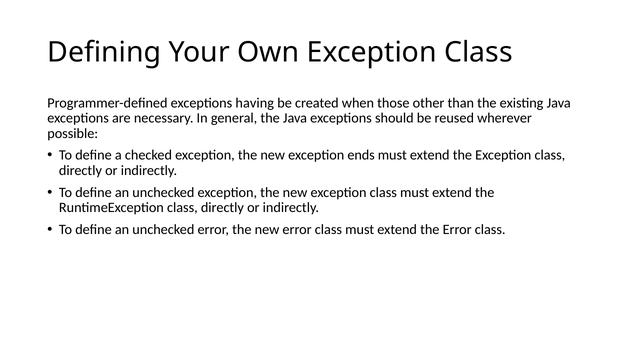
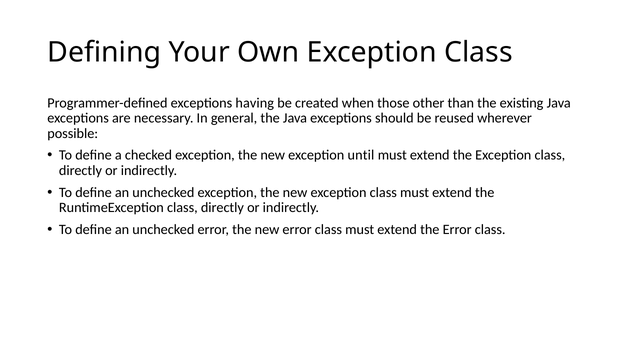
ends: ends -> until (361, 155)
